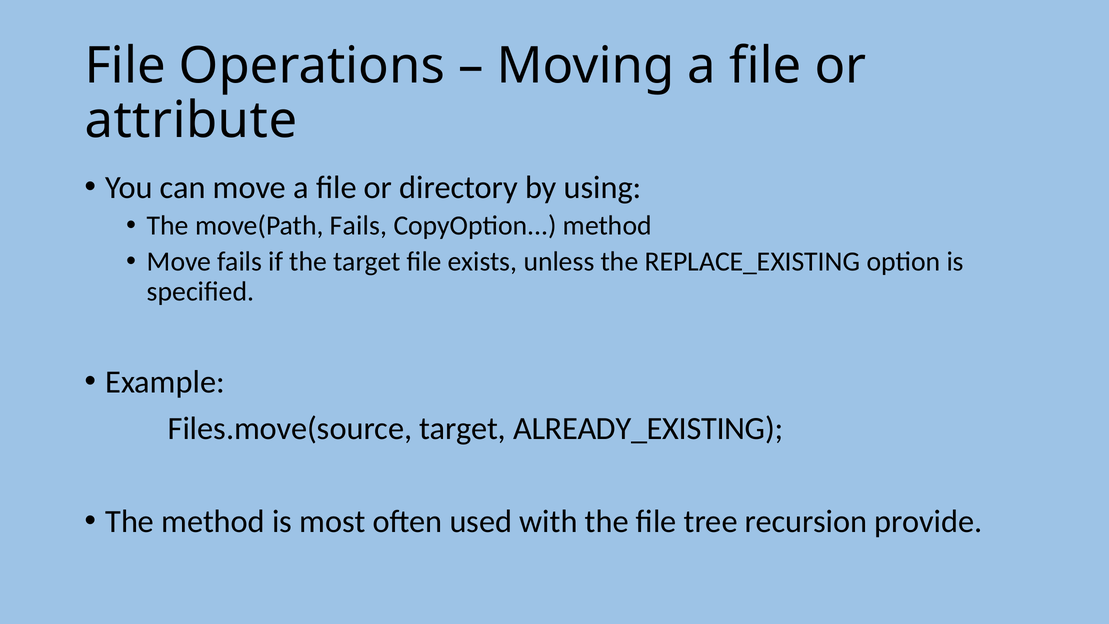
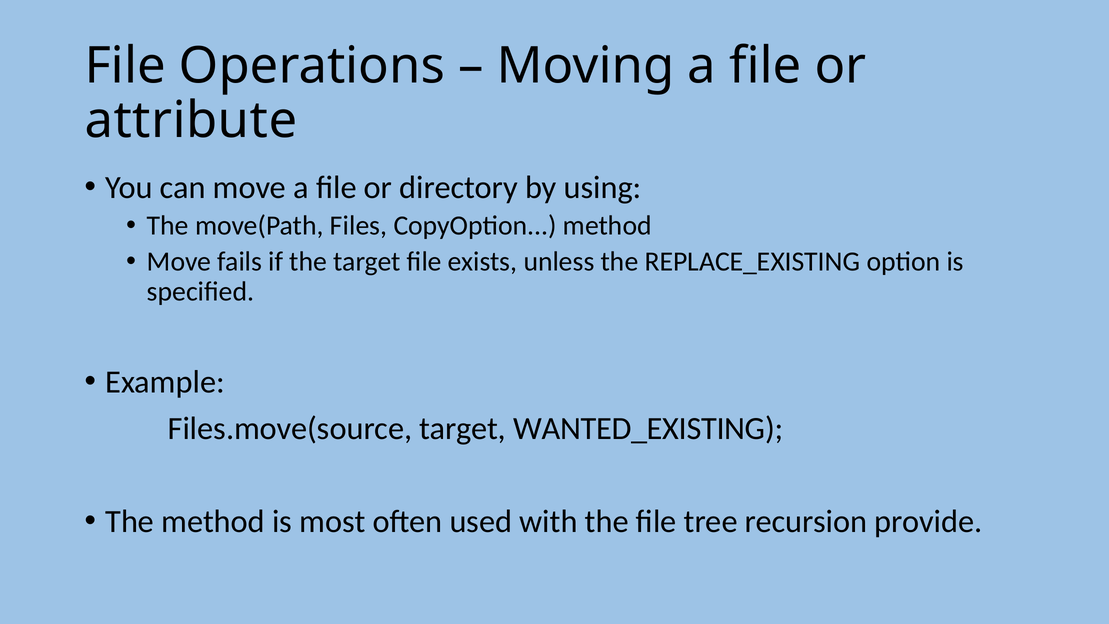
move(Path Fails: Fails -> Files (359, 226)
ALREADY_EXISTING: ALREADY_EXISTING -> WANTED_EXISTING (648, 428)
